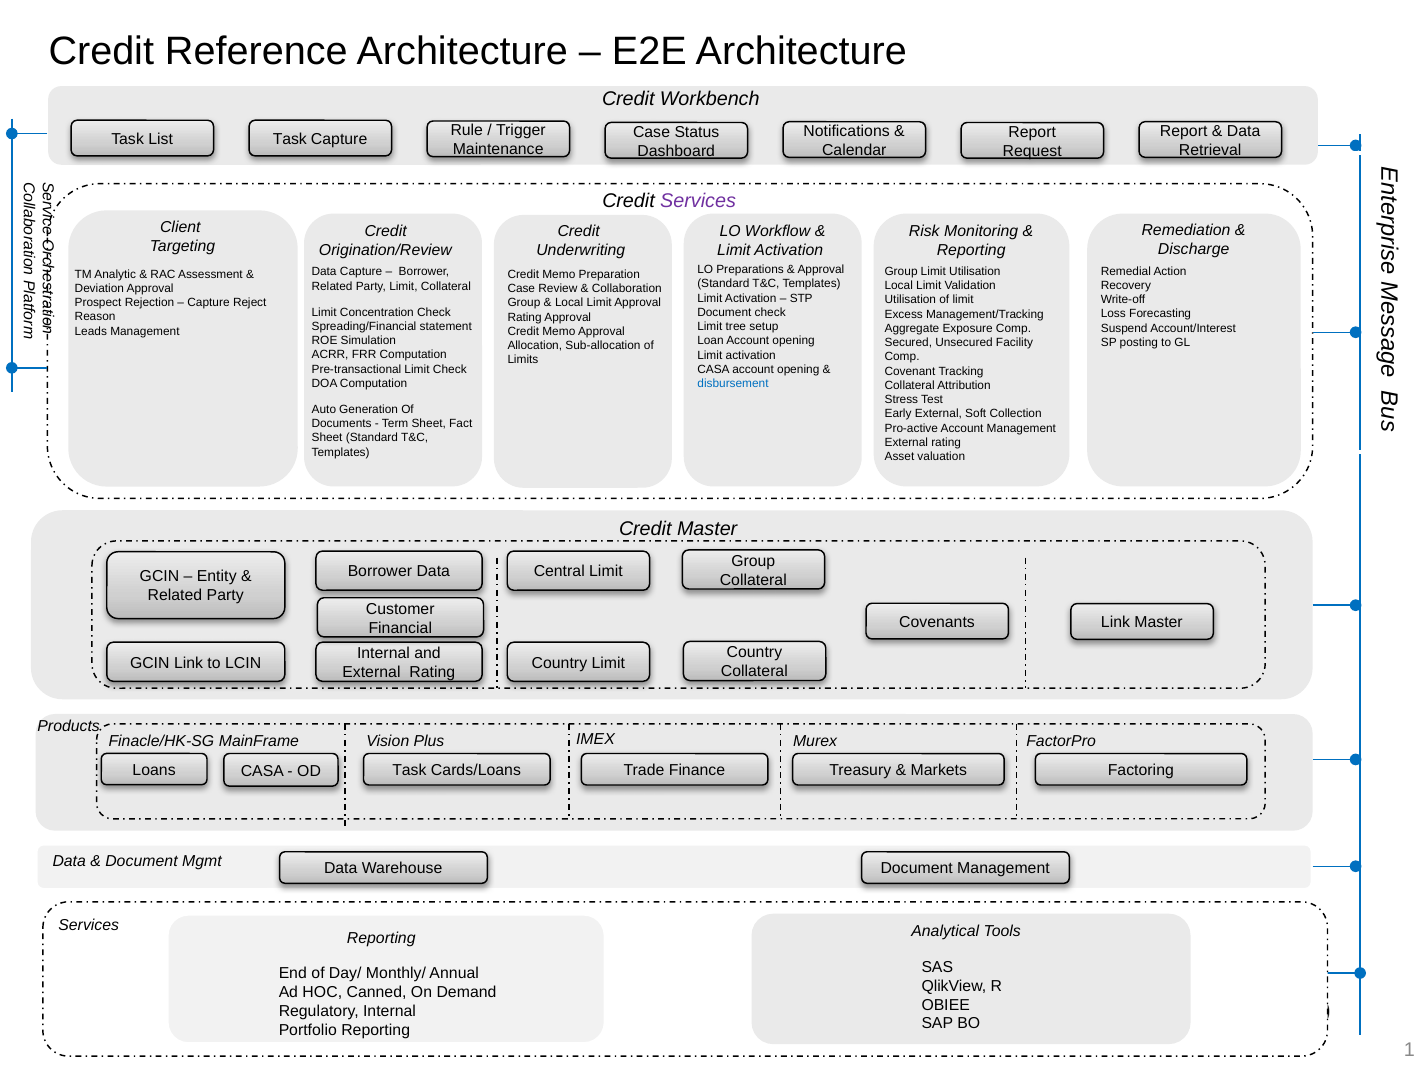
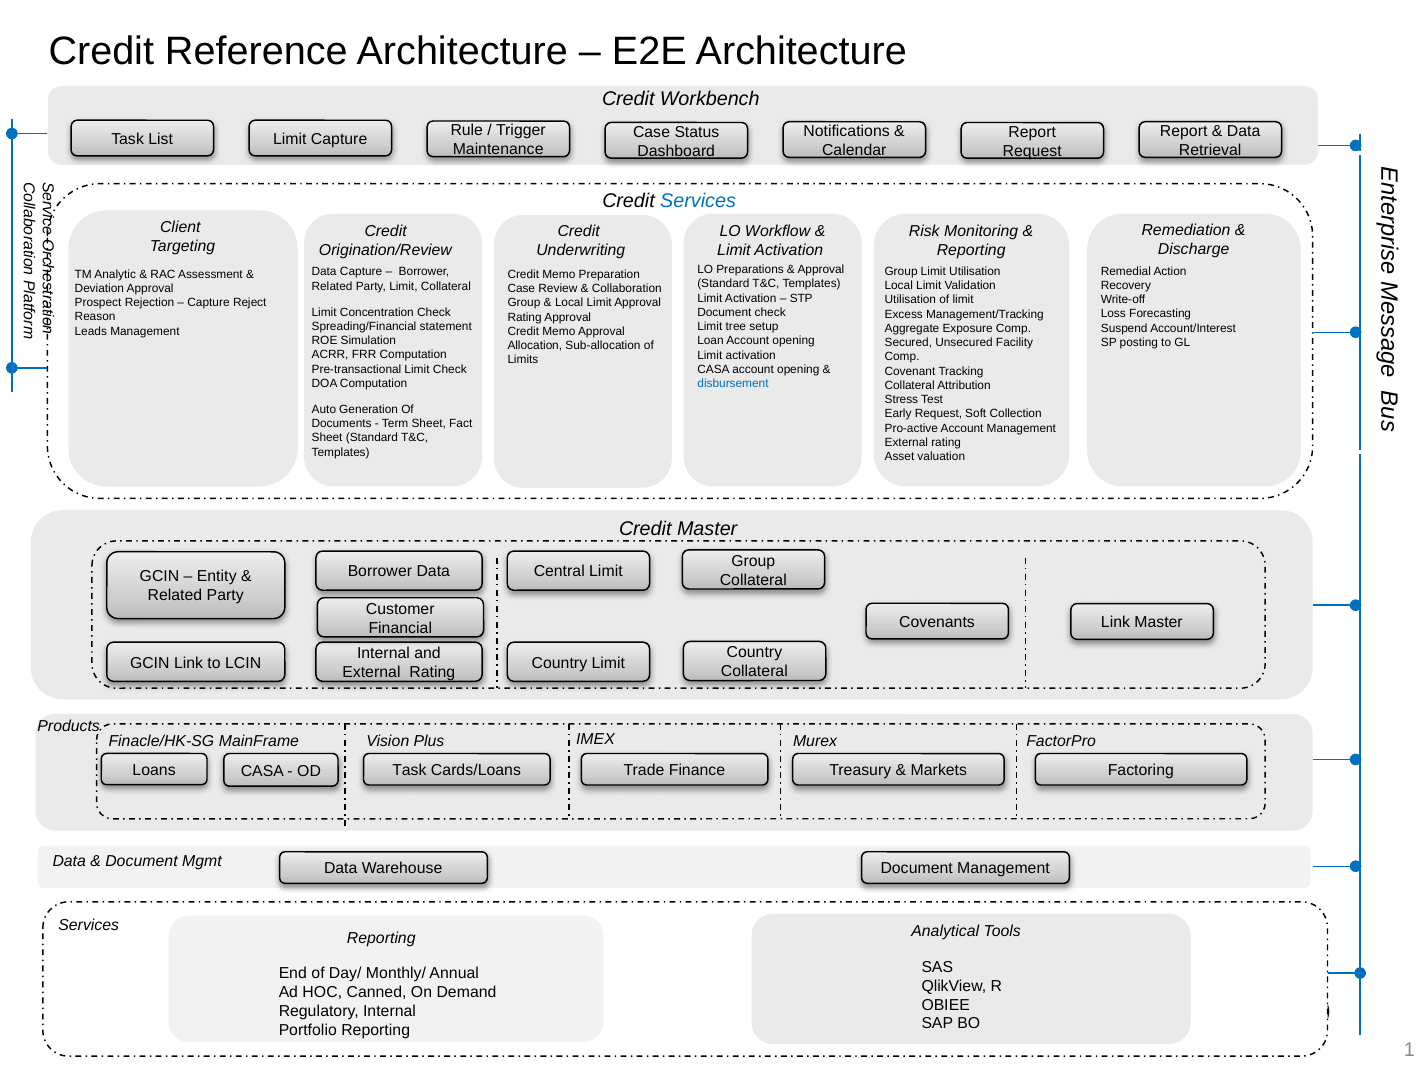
Task: Task -> Limit (290, 139)
Services colour: purple -> blue (698, 201)
Early External: External -> Request (938, 414)
